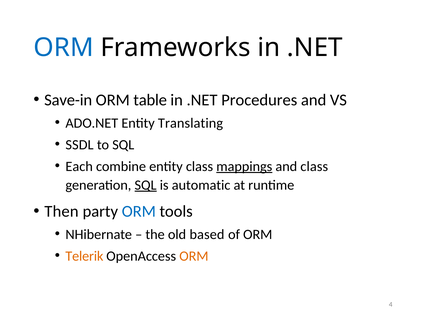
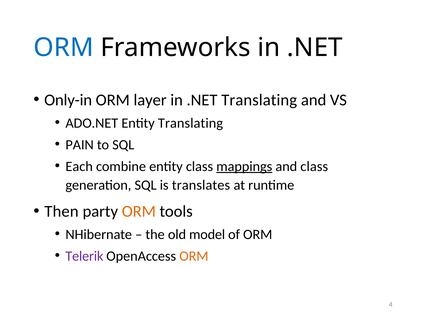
Save-in: Save-in -> Only-in (68, 100)
table: table -> layer (150, 100)
.NET Procedures: Procedures -> Translating (259, 100)
SSDL: SSDL -> PAIN (80, 145)
SQL underline: present -> none (146, 185)
automatic: automatic -> translates (201, 185)
ORM colour: blue -> orange (139, 212)
based: based -> model (207, 235)
Telerik colour: orange -> purple (84, 256)
